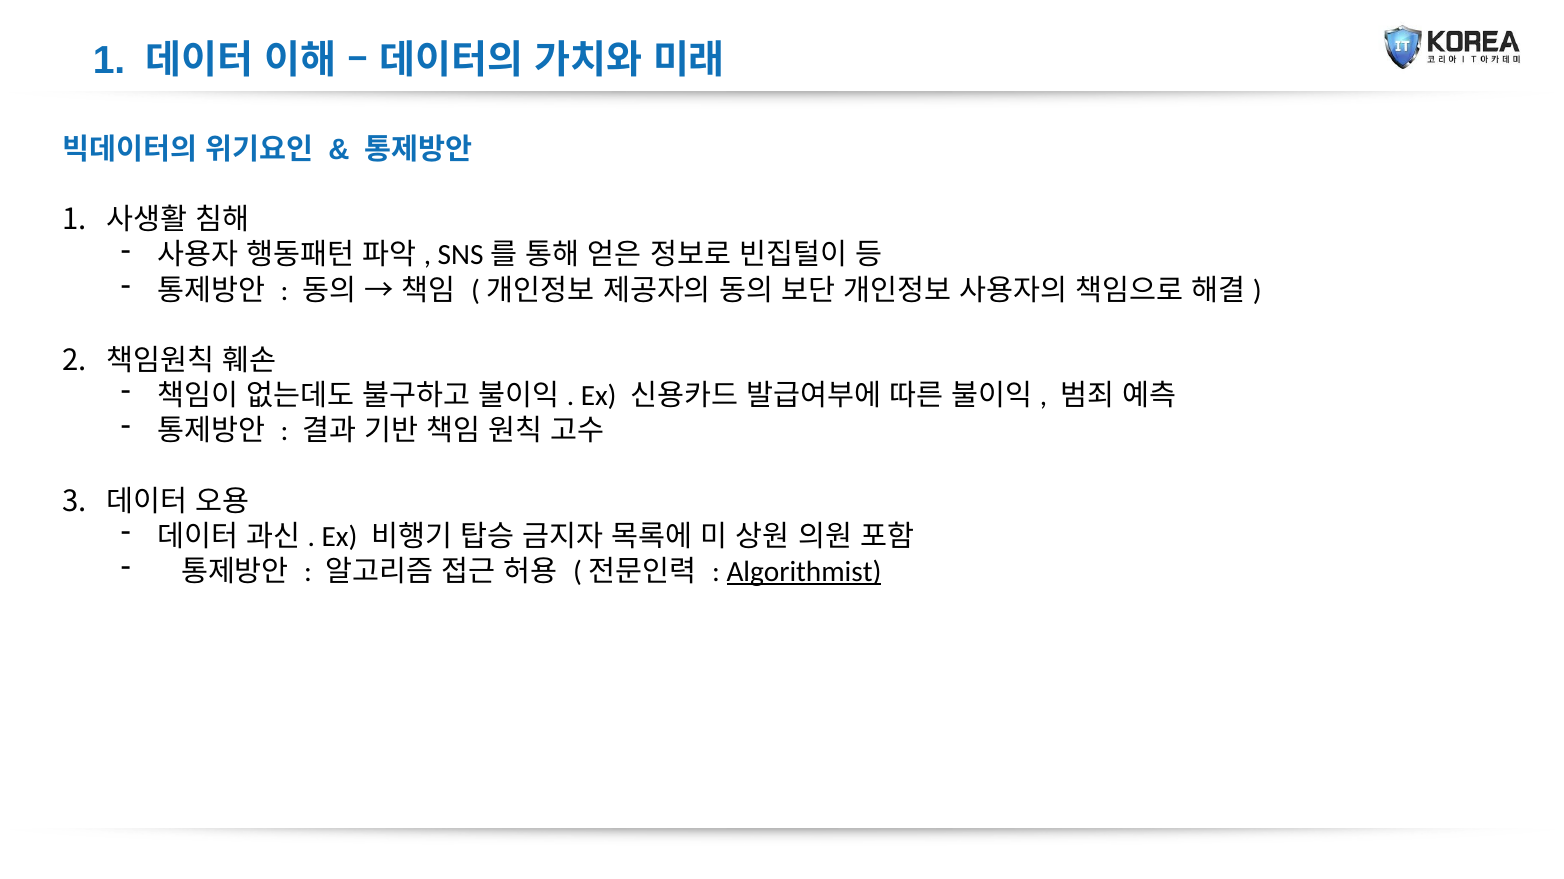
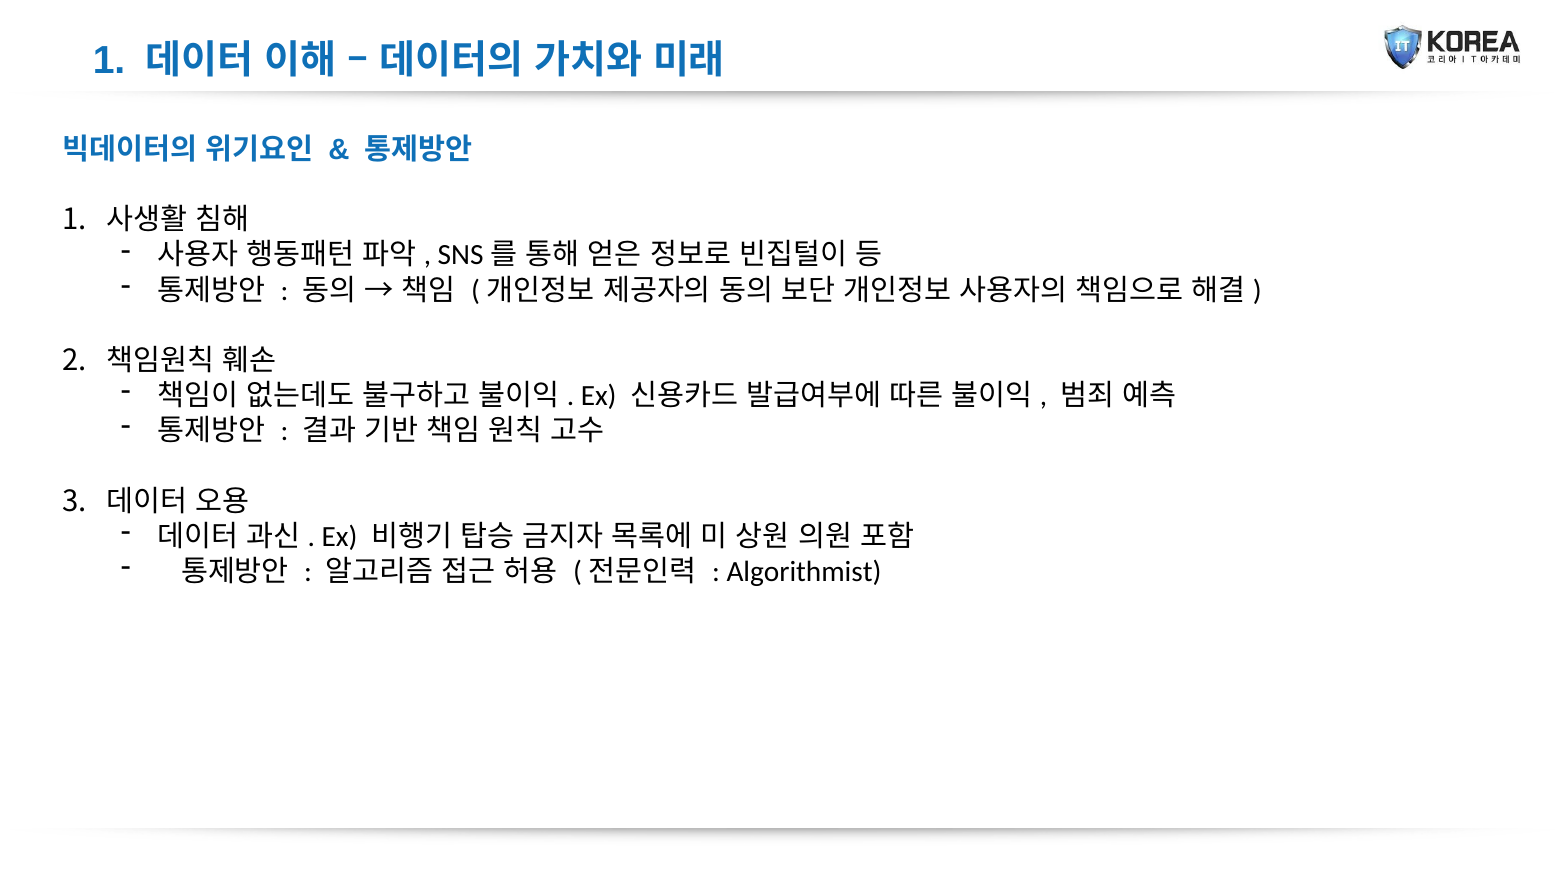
Algorithmist underline: present -> none (804, 572)
